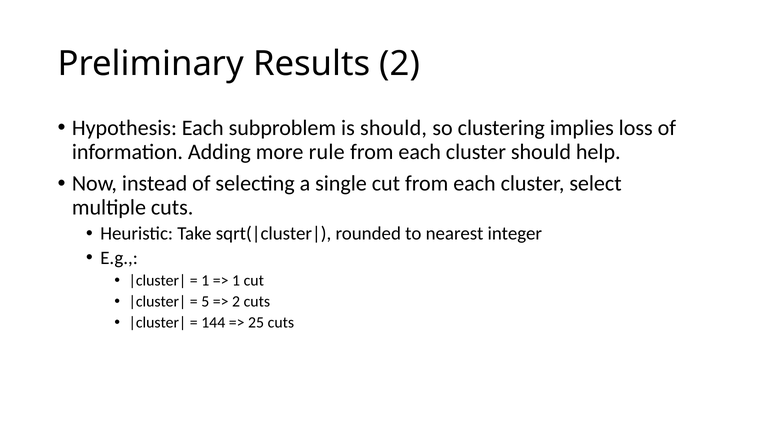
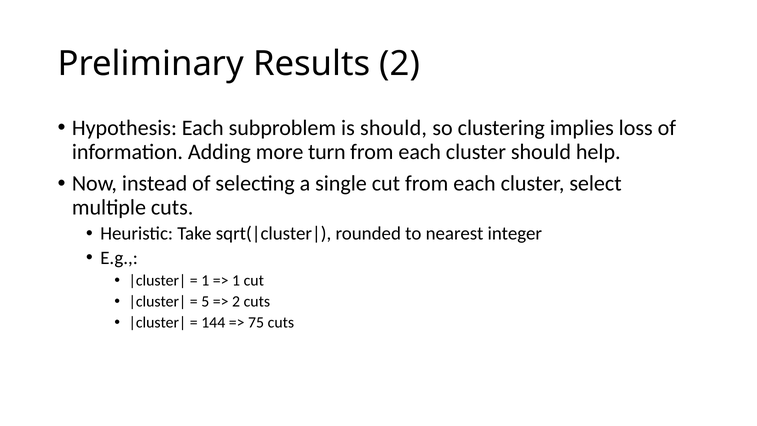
rule: rule -> turn (327, 152)
25: 25 -> 75 (256, 322)
